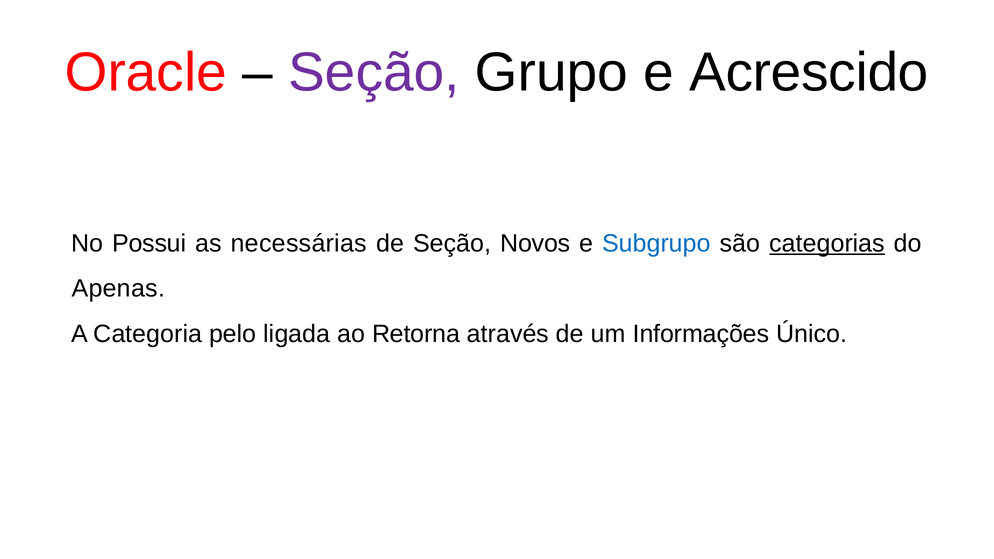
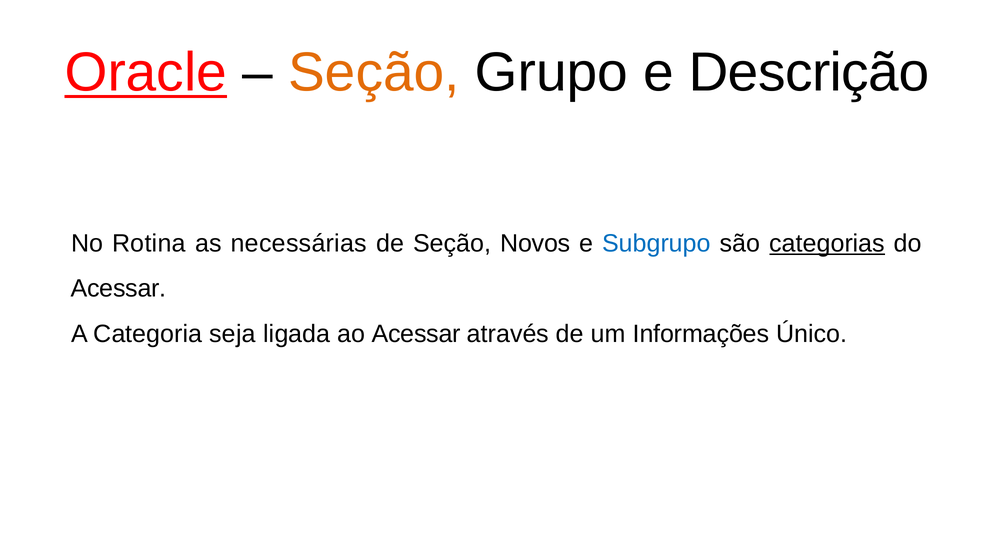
Oracle underline: none -> present (146, 73)
Seção colour: purple -> orange (374, 73)
Acrescido: Acrescido -> Descrição (809, 73)
Possui: Possui -> Rotina (149, 244)
Apenas: Apenas -> Acessar (119, 289)
pelo: pelo -> seja (233, 334)
ao Retorna: Retorna -> Acessar (416, 334)
